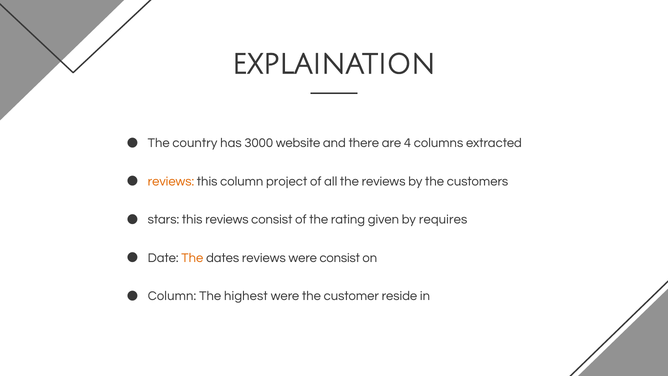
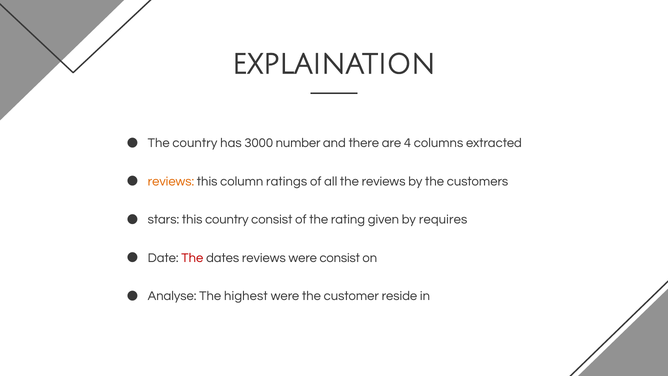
website: website -> number (298, 143)
project: project -> ratings (287, 181)
this reviews: reviews -> country (227, 220)
The colour: orange -> red (192, 258)
Column: Column -> Analyse (172, 296)
